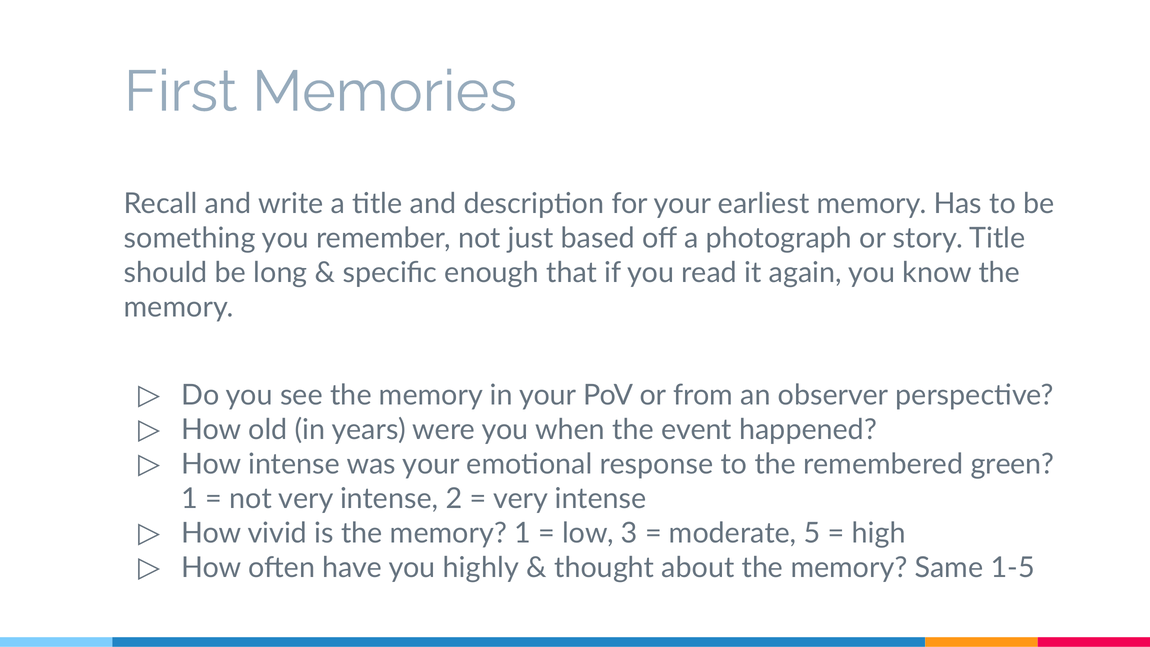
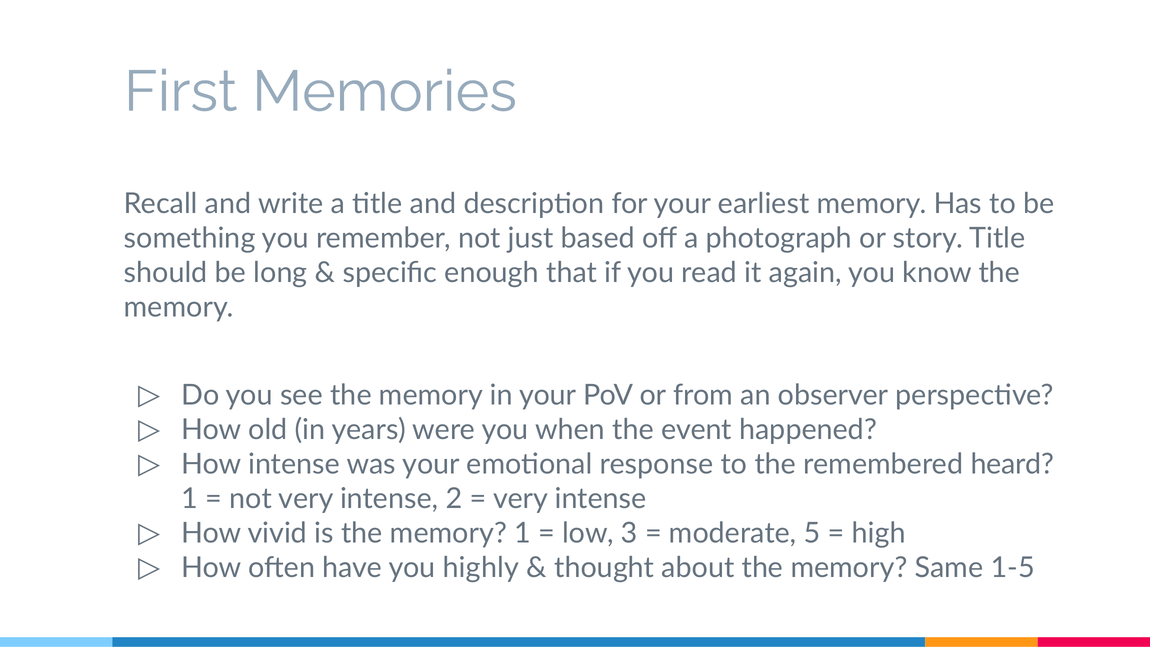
green: green -> heard (1012, 464)
